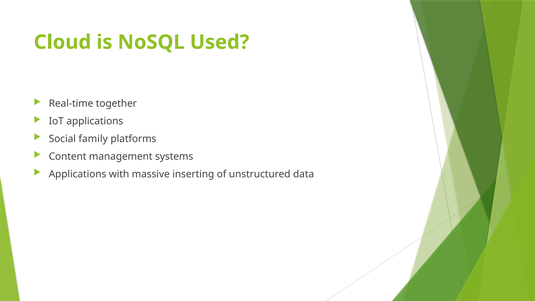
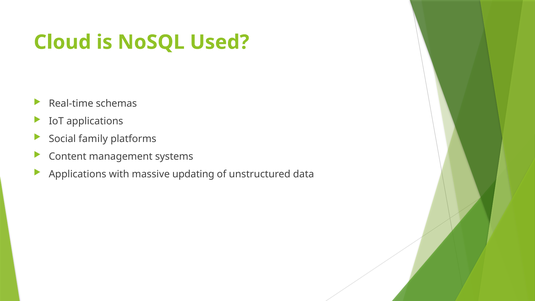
together: together -> schemas (116, 104)
inserting: inserting -> updating (193, 174)
